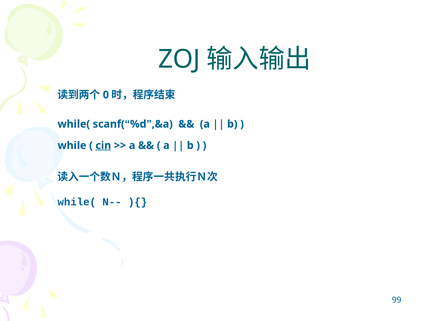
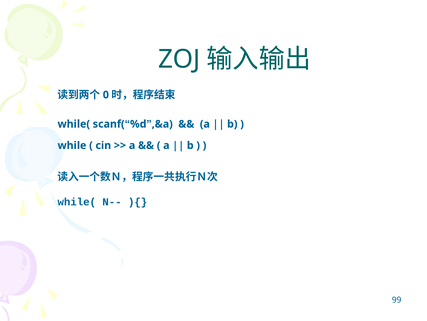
cin underline: present -> none (103, 145)
